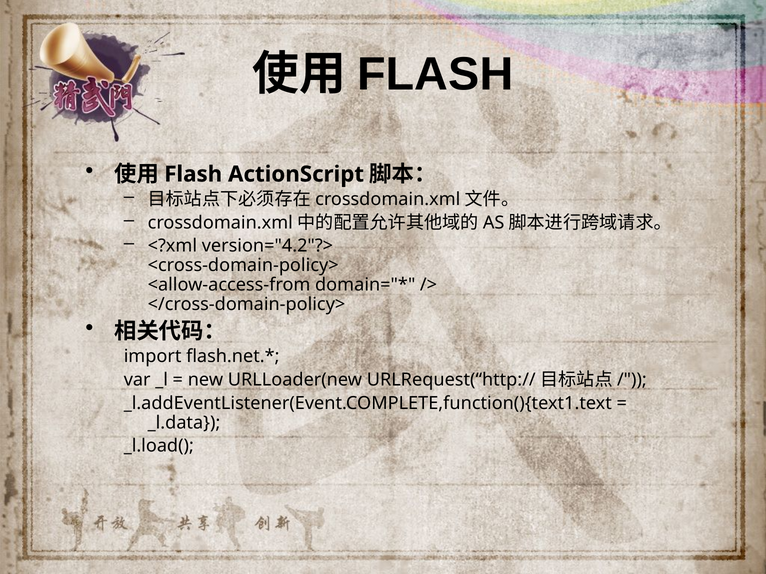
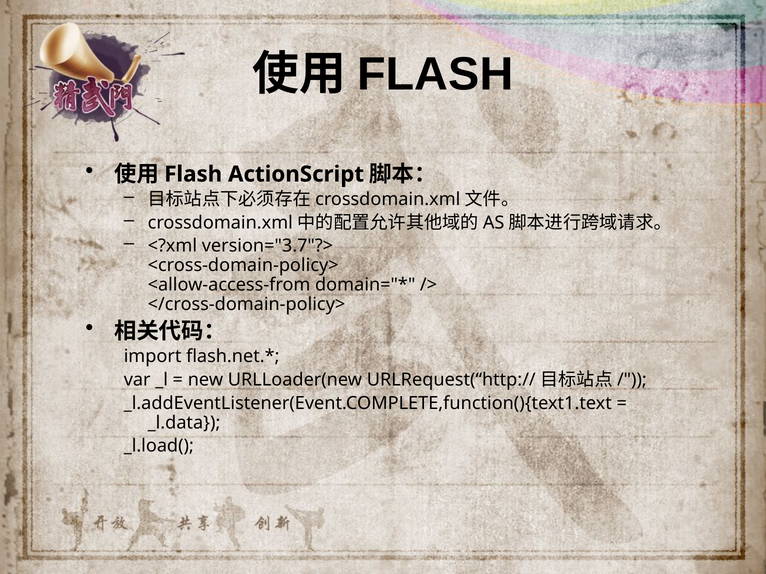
version="4.2"?>: version="4.2"?> -> version="3.7"?> (267, 246)
